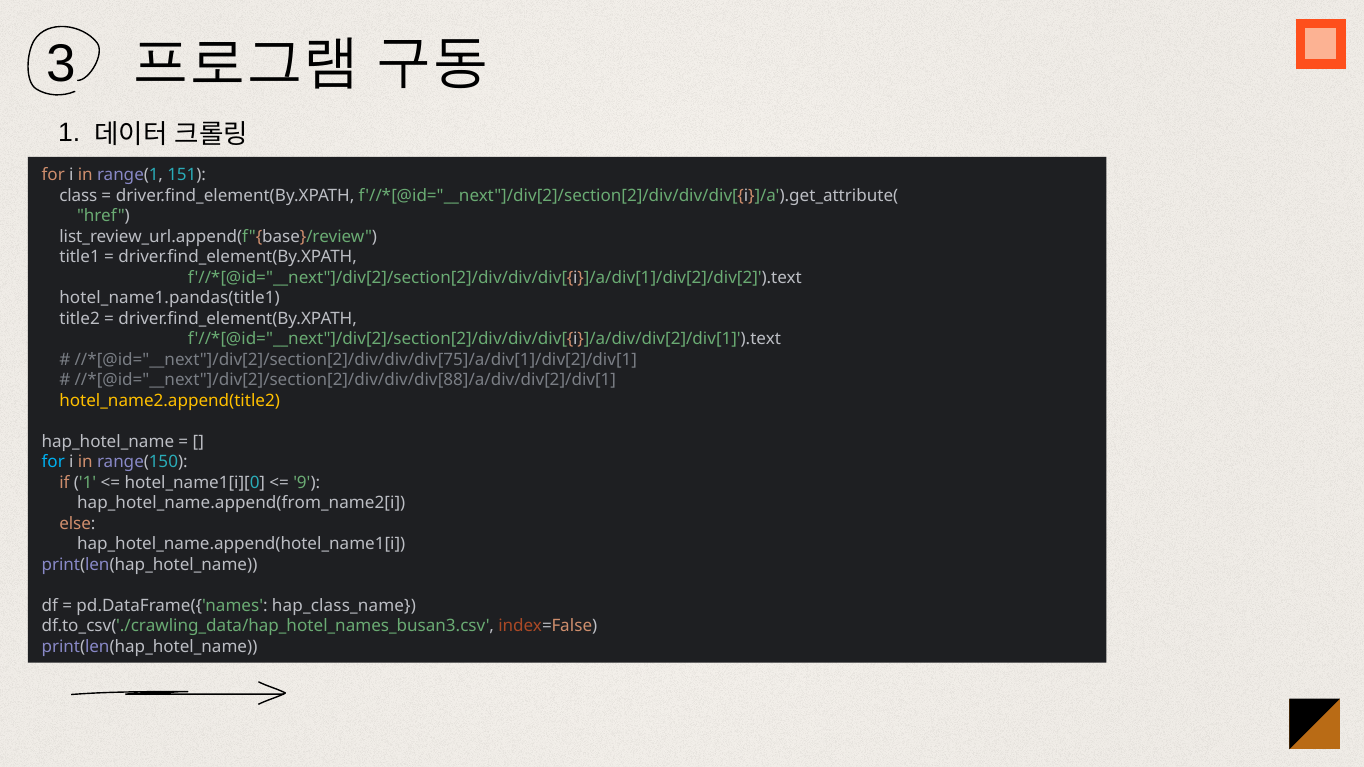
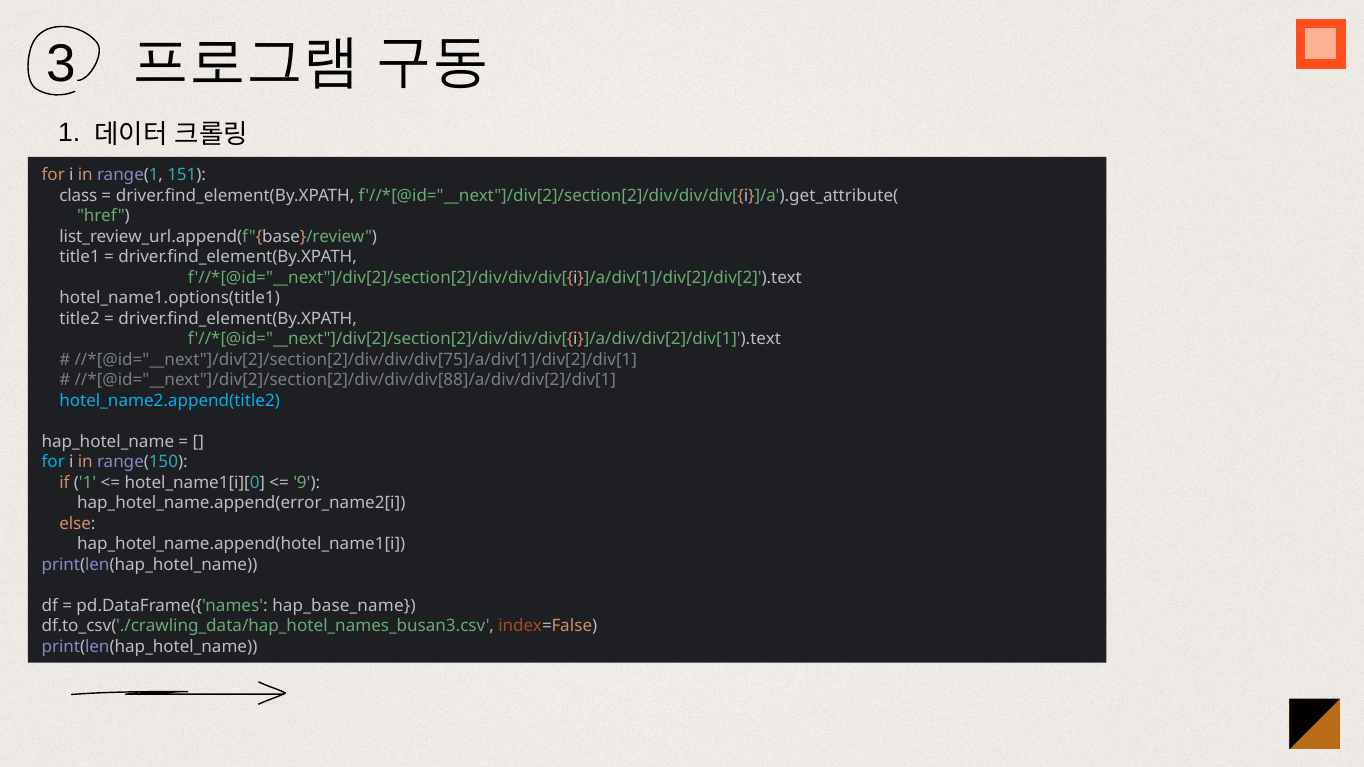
hotel_name1.pandas(title1: hotel_name1.pandas(title1 -> hotel_name1.options(title1 (170, 298)
hotel_name2.append(title2 colour: yellow -> light blue (170, 401)
hap_hotel_name.append(from_name2[i: hap_hotel_name.append(from_name2[i -> hap_hotel_name.append(error_name2[i (241, 503)
hap_class_name: hap_class_name -> hap_base_name (344, 606)
